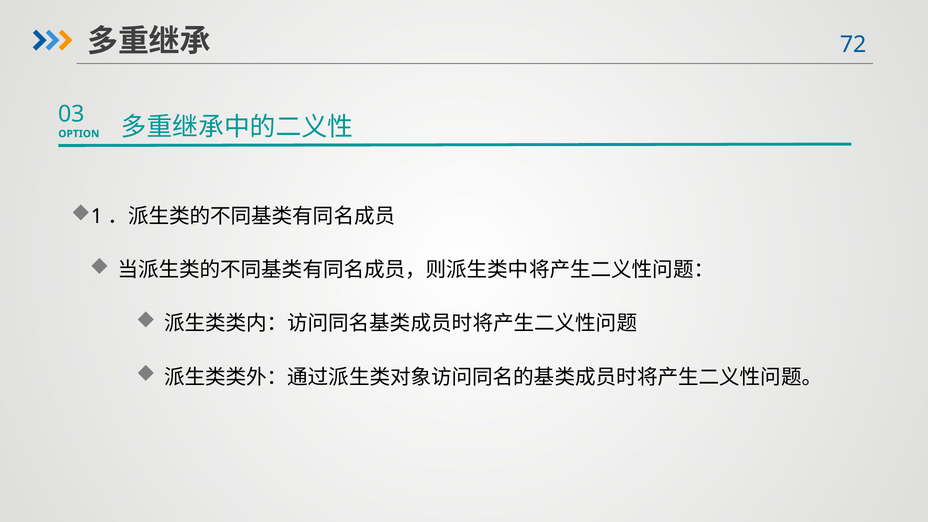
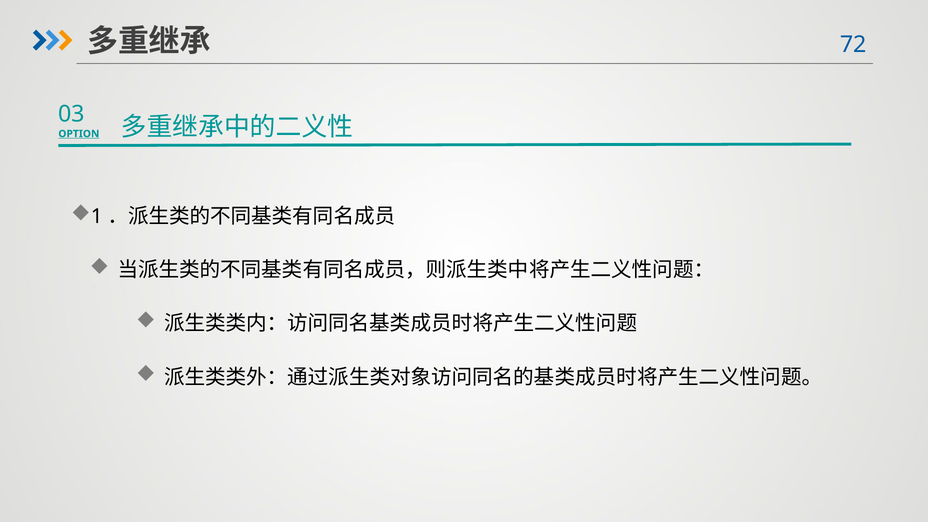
OPTION underline: none -> present (79, 134)
